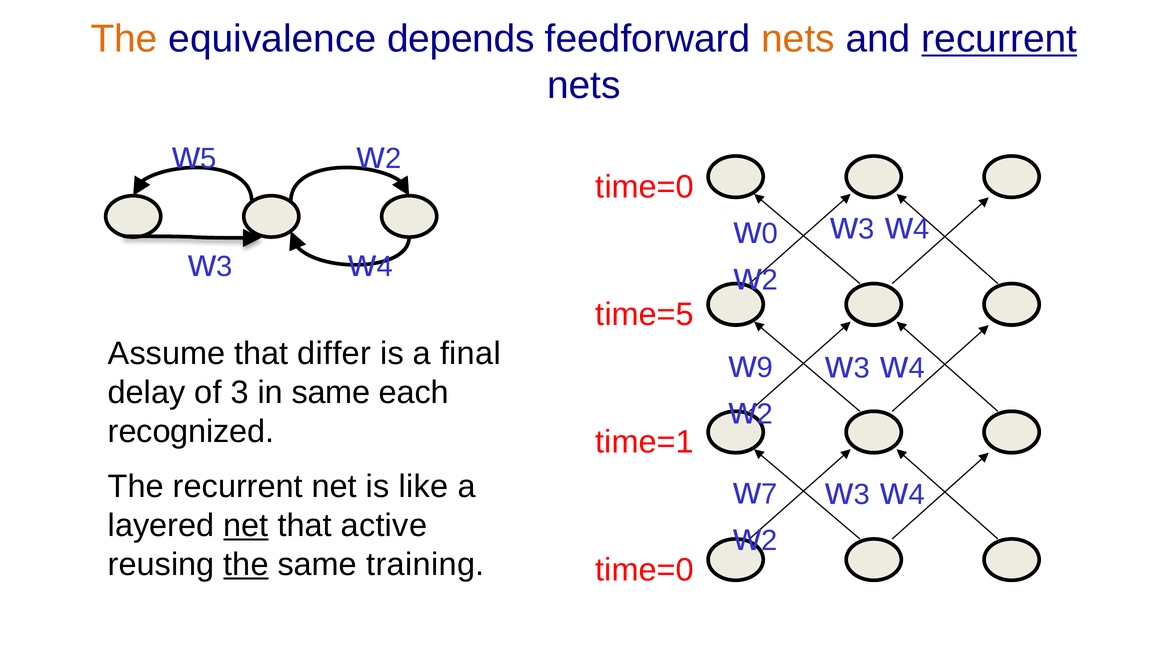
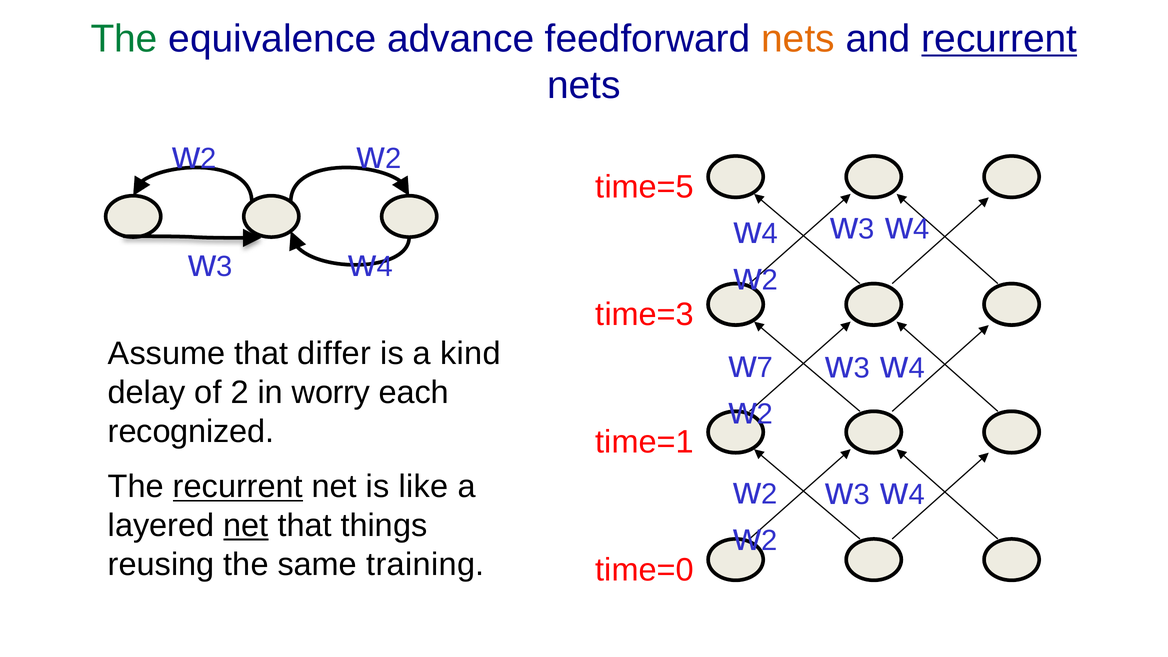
The colour: orange -> green (124, 39)
depends: depends -> advance (461, 39)
5: 5 -> 2 (208, 159)
time=0: time=0 -> time=5 (645, 187)
0: 0 -> 4 (770, 233)
time=5: time=5 -> time=3 (645, 314)
final: final -> kind (470, 354)
9: 9 -> 7 (765, 368)
of 3: 3 -> 2 (240, 393)
in same: same -> worry (331, 393)
recurrent underline: none -> present (238, 487)
7: 7 -> 2 (770, 494)
active: active -> things (384, 526)
the underline: present -> none (246, 565)
